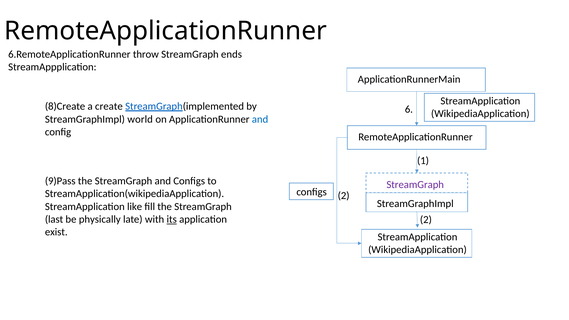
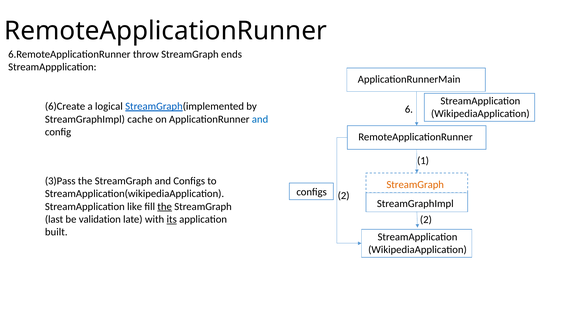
8)Create: 8)Create -> 6)Create (65, 106)
create: create -> logical (109, 106)
world: world -> cache (140, 119)
9)Pass: 9)Pass -> 3)Pass (60, 181)
StreamGraph colour: purple -> orange (415, 185)
the underline: none -> present (165, 207)
physically: physically -> validation (100, 219)
exist: exist -> built (56, 232)
